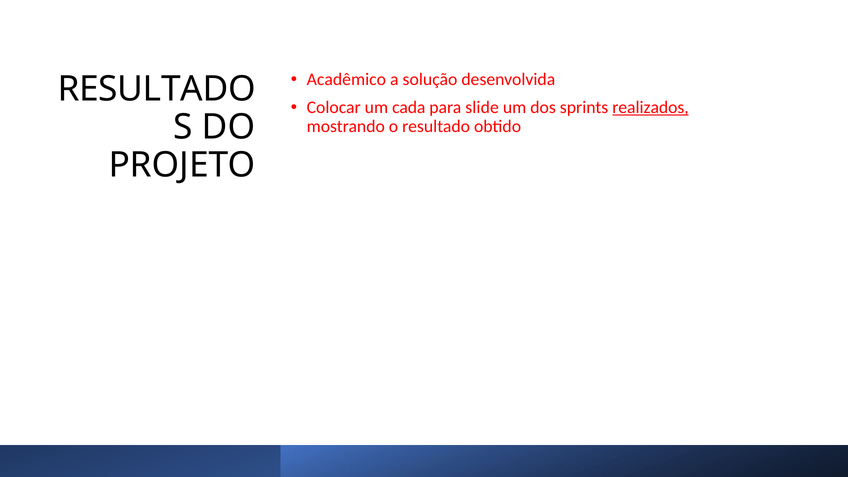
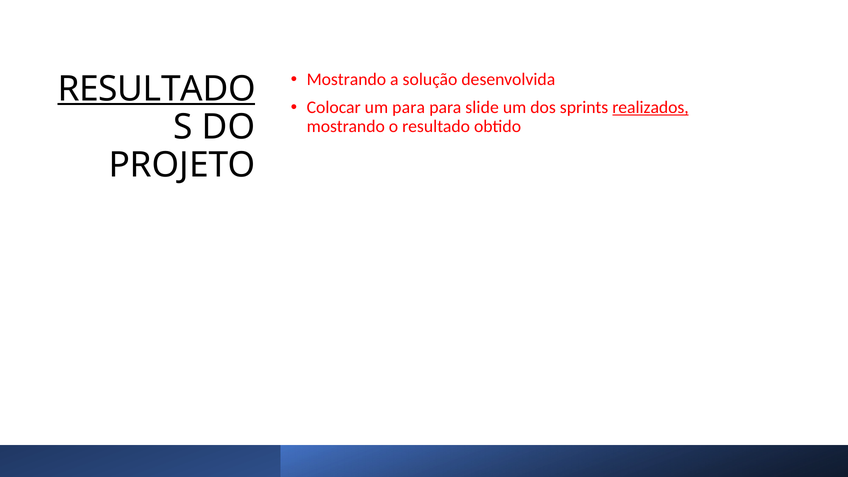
Acadêmico: Acadêmico -> Mostrando (346, 80)
RESULTADO underline: none -> present (157, 89)
um cada: cada -> para (409, 108)
